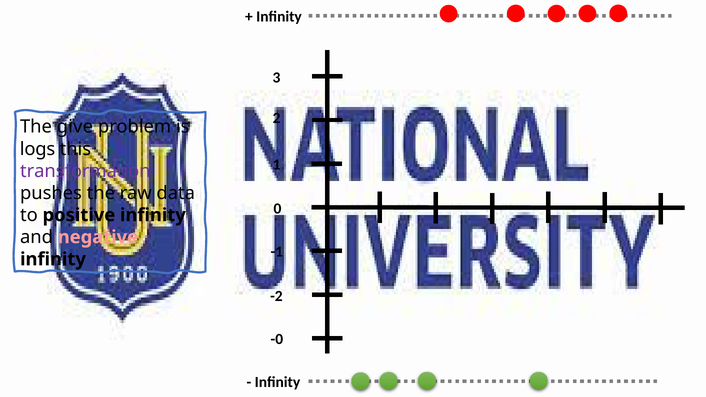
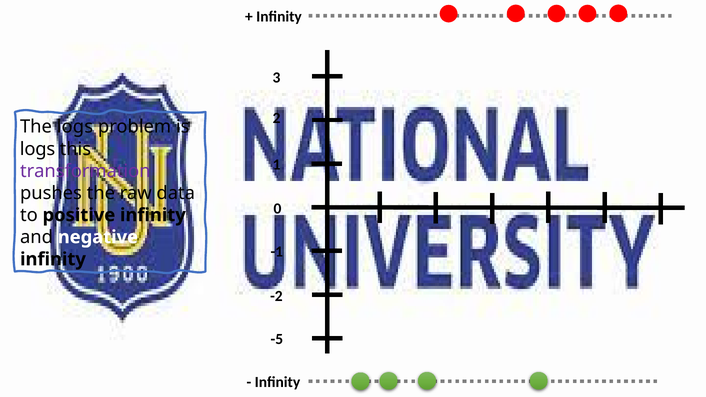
The give: give -> logs (75, 127)
negative colour: pink -> white (98, 237)
-0: -0 -> -5 (277, 339)
